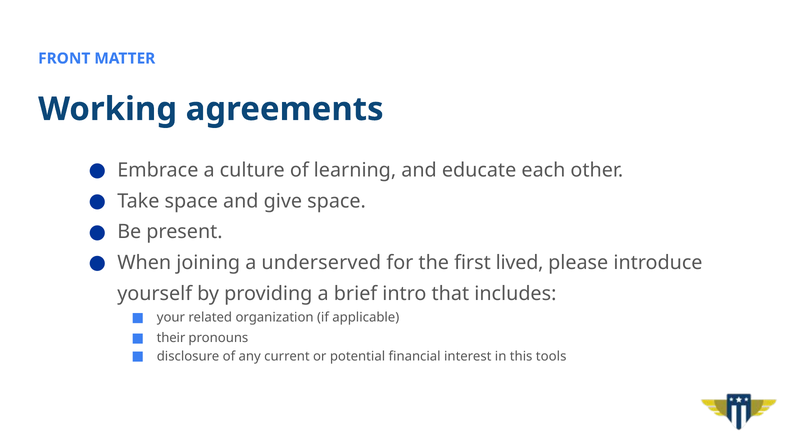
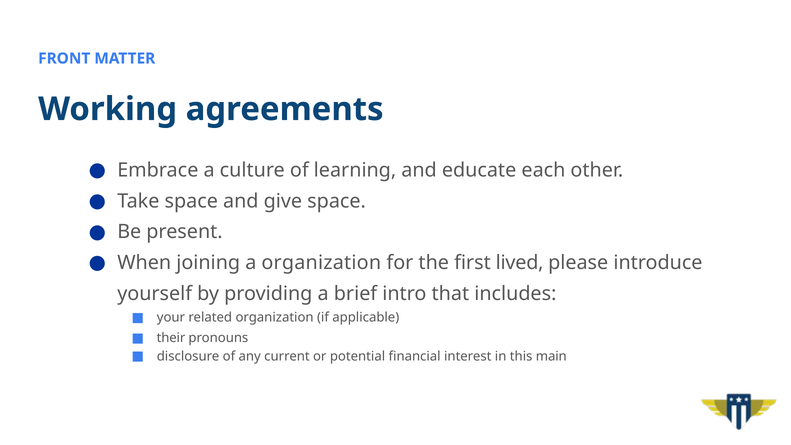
a underserved: underserved -> organization (321, 263)
tools: tools -> main (551, 356)
